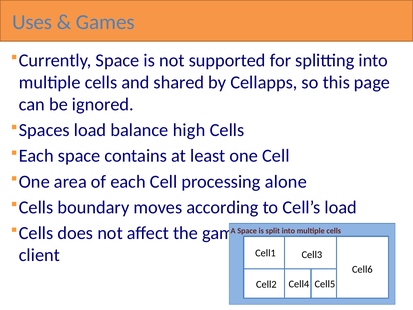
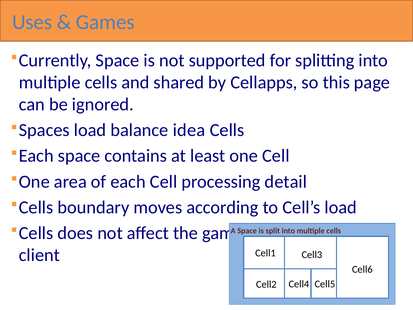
high: high -> idea (189, 130)
alone: alone -> detail (286, 182)
